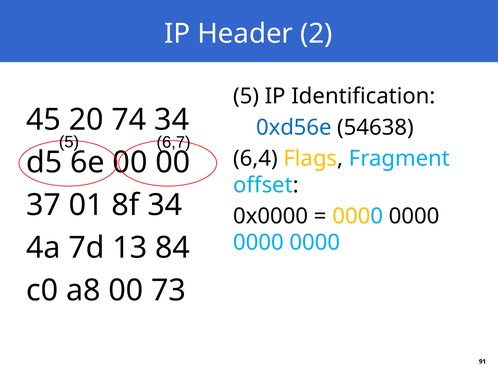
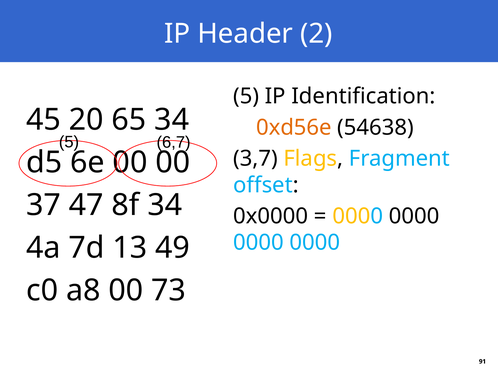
74: 74 -> 65 (129, 120)
0xd56e colour: blue -> orange (294, 127)
6,4: 6,4 -> 3,7 (255, 158)
01: 01 -> 47 (86, 205)
84: 84 -> 49 (173, 247)
